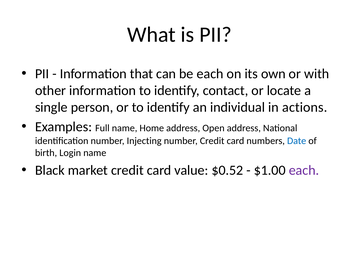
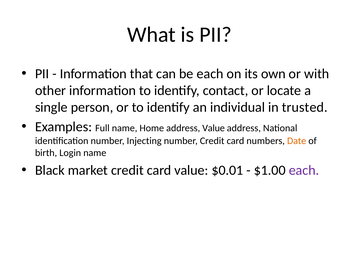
actions: actions -> trusted (305, 107)
address Open: Open -> Value (214, 128)
Date colour: blue -> orange (297, 141)
$0.52: $0.52 -> $0.01 (227, 170)
